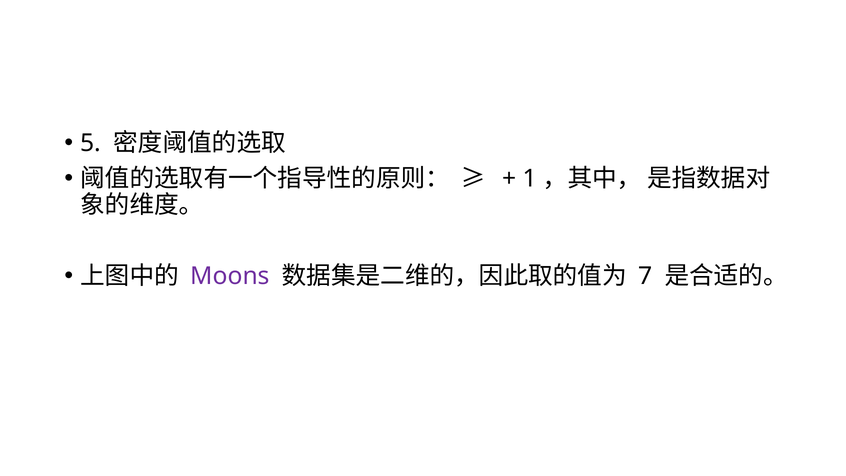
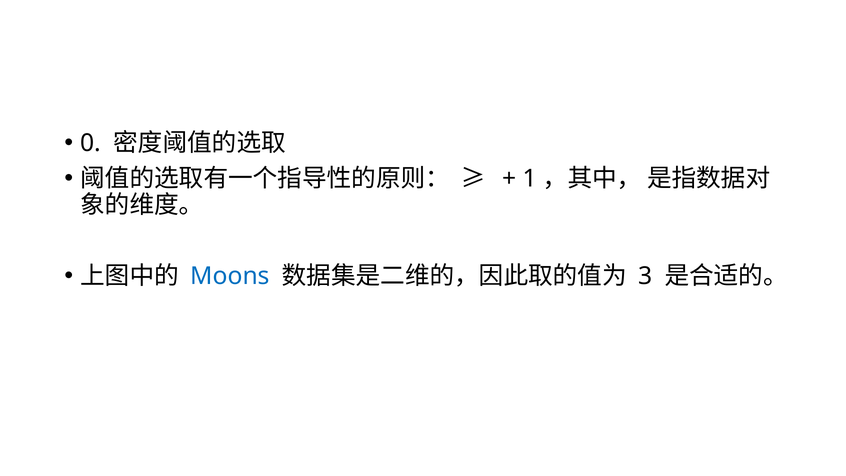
5: 5 -> 0 (91, 143)
7: 7 -> 3 (645, 276)
Moons colour: purple -> blue (230, 276)
